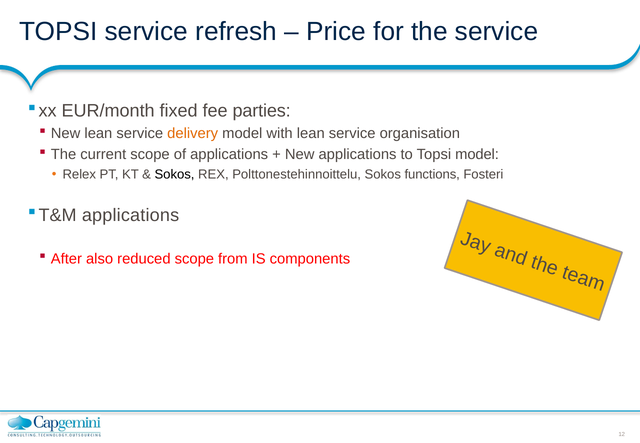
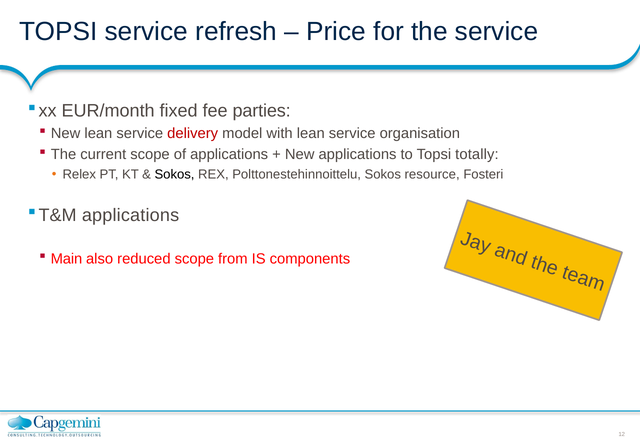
delivery colour: orange -> red (193, 134)
Topsi model: model -> totally (477, 154)
functions: functions -> resource (432, 174)
After: After -> Main (66, 259)
